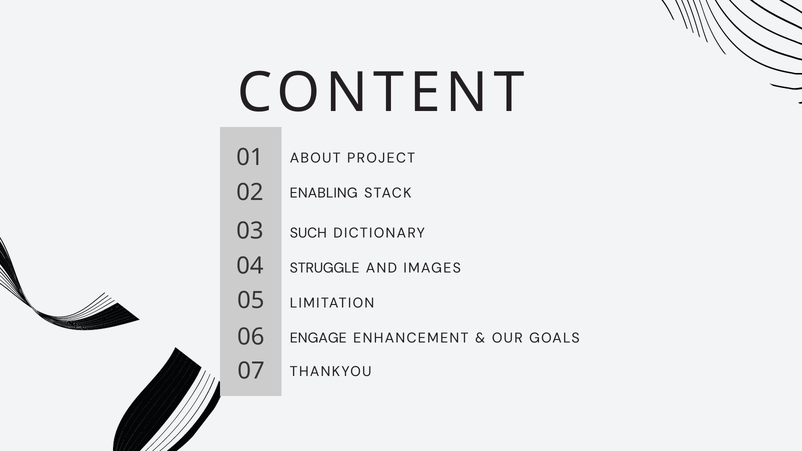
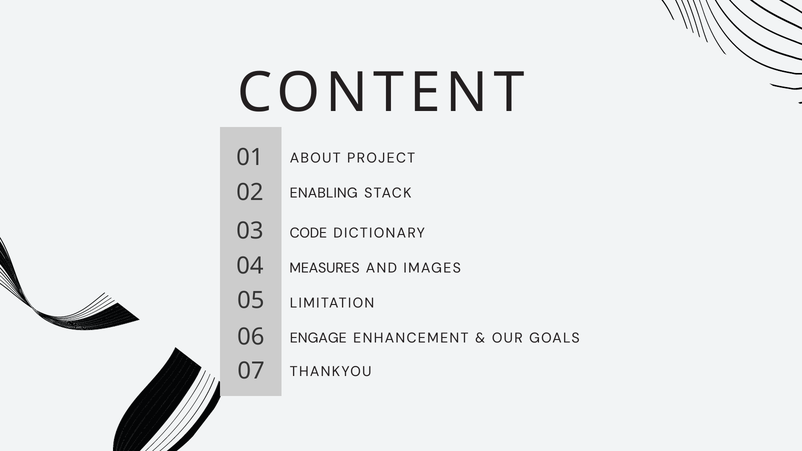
SUCH: SUCH -> CODE (308, 233)
STRUGGLE: STRUGGLE -> MEASURES (325, 268)
